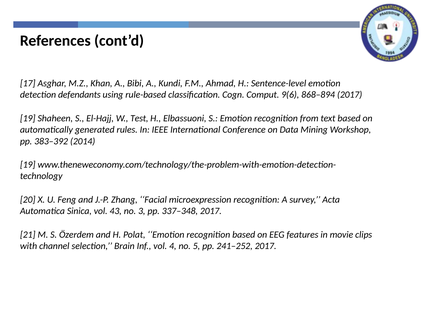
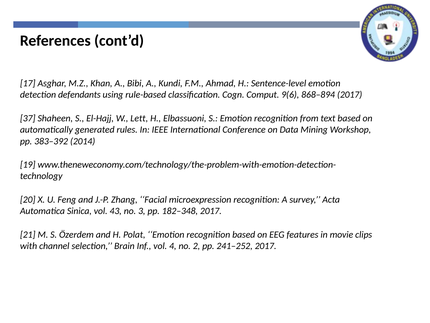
19: 19 -> 37 (28, 118)
Test: Test -> Lett (139, 118)
337–348: 337–348 -> 182–348 (180, 211)
5: 5 -> 2 (196, 246)
